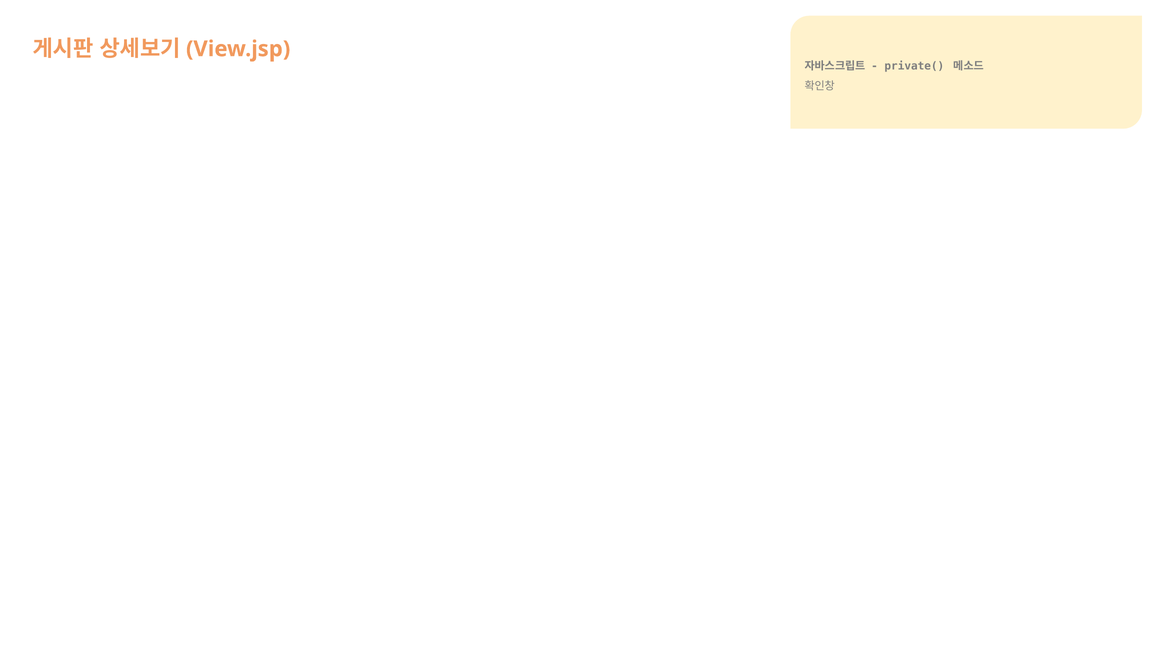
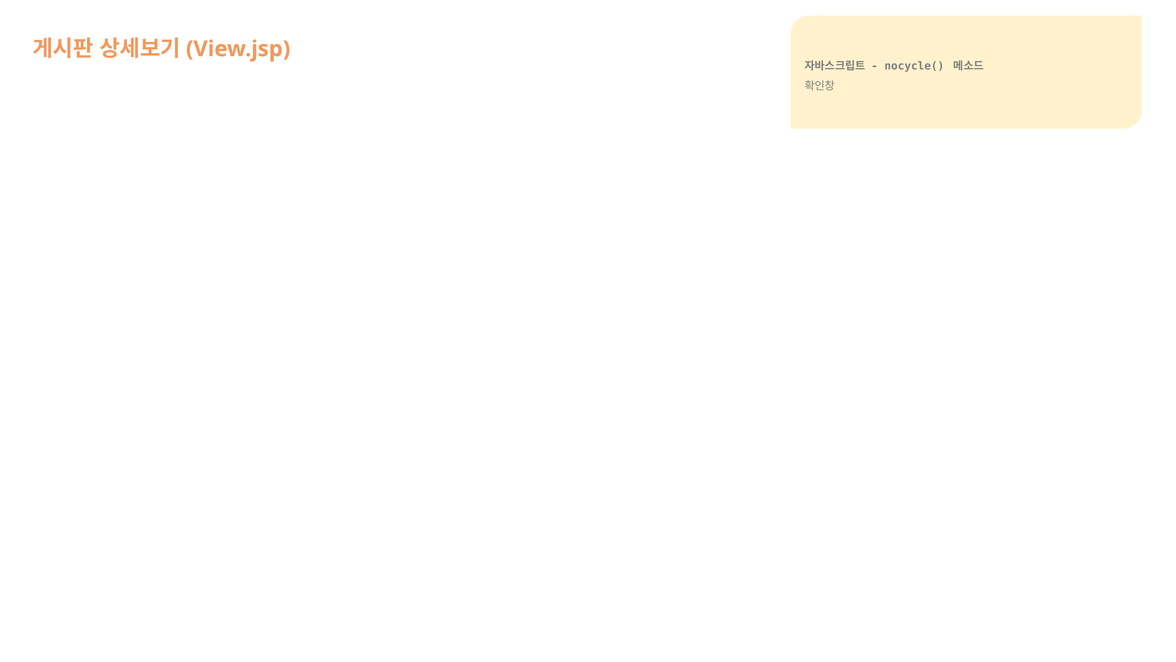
private(: private( -> nocycle( (914, 66)
